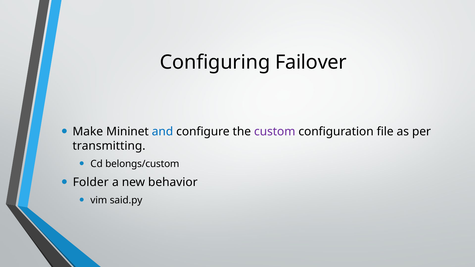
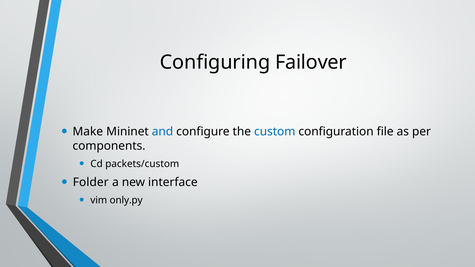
custom colour: purple -> blue (275, 132)
transmitting: transmitting -> components (109, 146)
belongs/custom: belongs/custom -> packets/custom (142, 164)
behavior: behavior -> interface (173, 183)
said.py: said.py -> only.py (126, 200)
